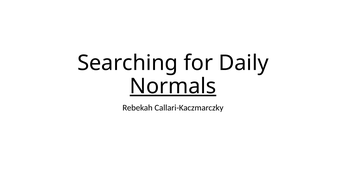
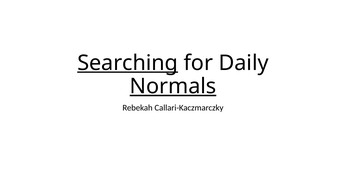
Searching underline: none -> present (128, 63)
